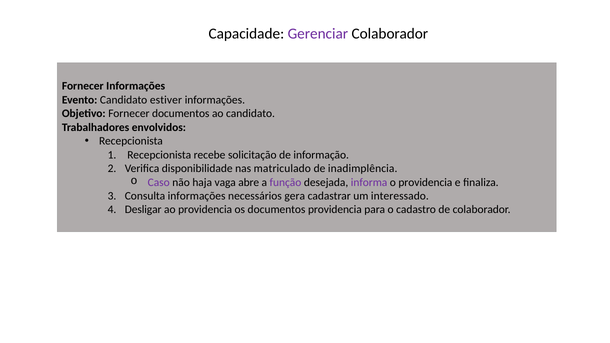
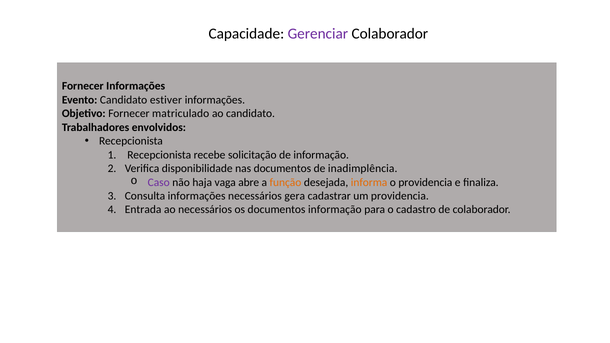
Fornecer documentos: documentos -> matriculado (181, 114)
nas matriculado: matriculado -> documentos (282, 169)
função colour: purple -> orange (285, 182)
informa colour: purple -> orange (369, 182)
um interessado: interessado -> providencia (400, 196)
Desligar: Desligar -> Entrada (143, 210)
ao providencia: providencia -> necessários (205, 210)
documentos providencia: providencia -> informação (335, 210)
